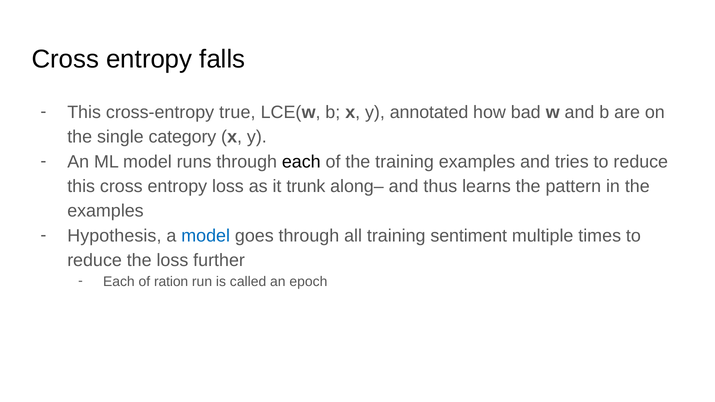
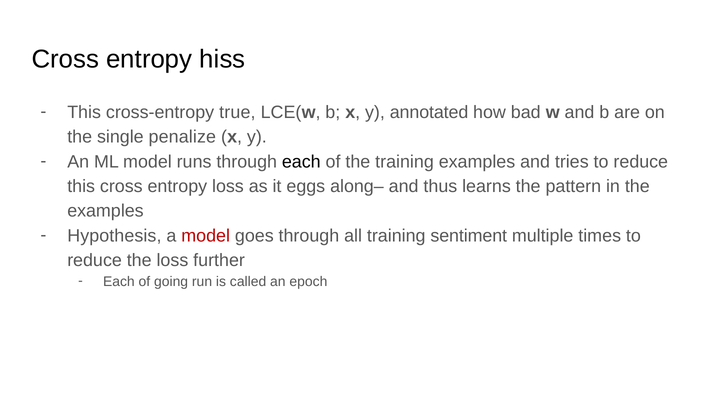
falls: falls -> hiss (222, 59)
category: category -> penalize (182, 137)
trunk: trunk -> eggs (306, 186)
model colour: blue -> red (206, 236)
ration: ration -> going (171, 282)
